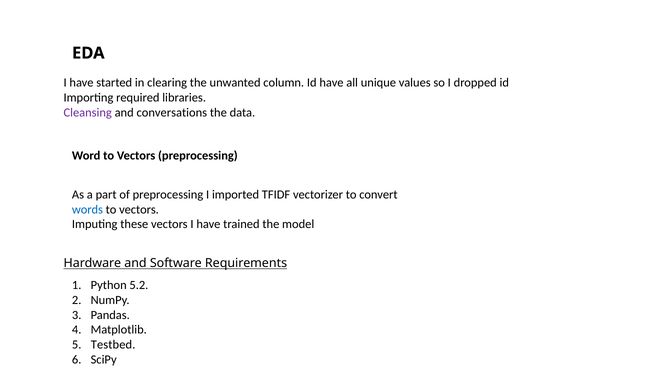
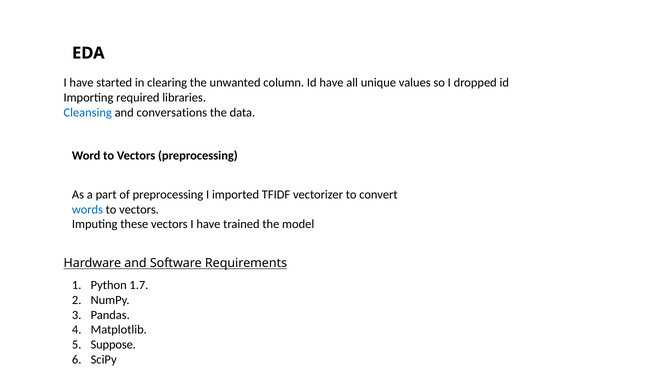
Cleansing colour: purple -> blue (88, 113)
5.2: 5.2 -> 1.7 (139, 285)
Testbed: Testbed -> Suppose (113, 345)
